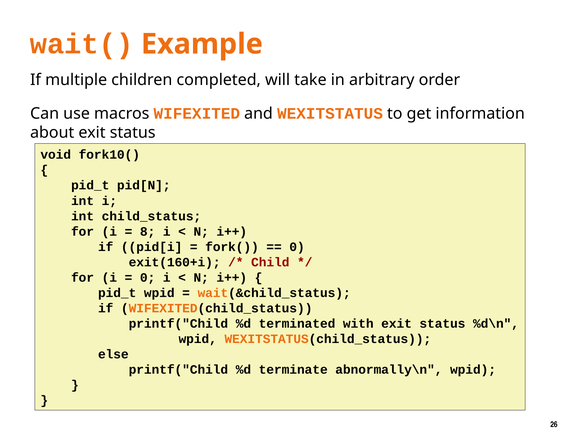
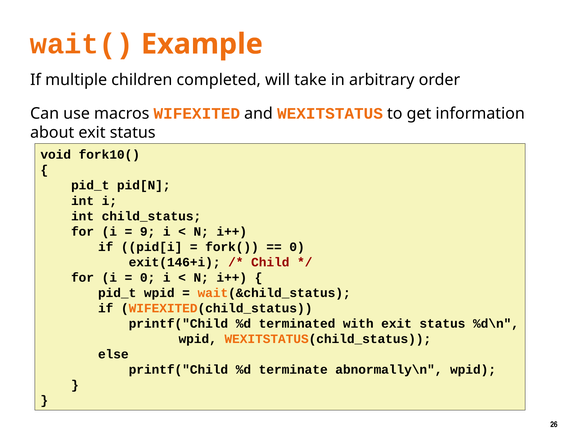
8: 8 -> 9 (148, 231)
exit(160+i: exit(160+i -> exit(146+i (175, 262)
